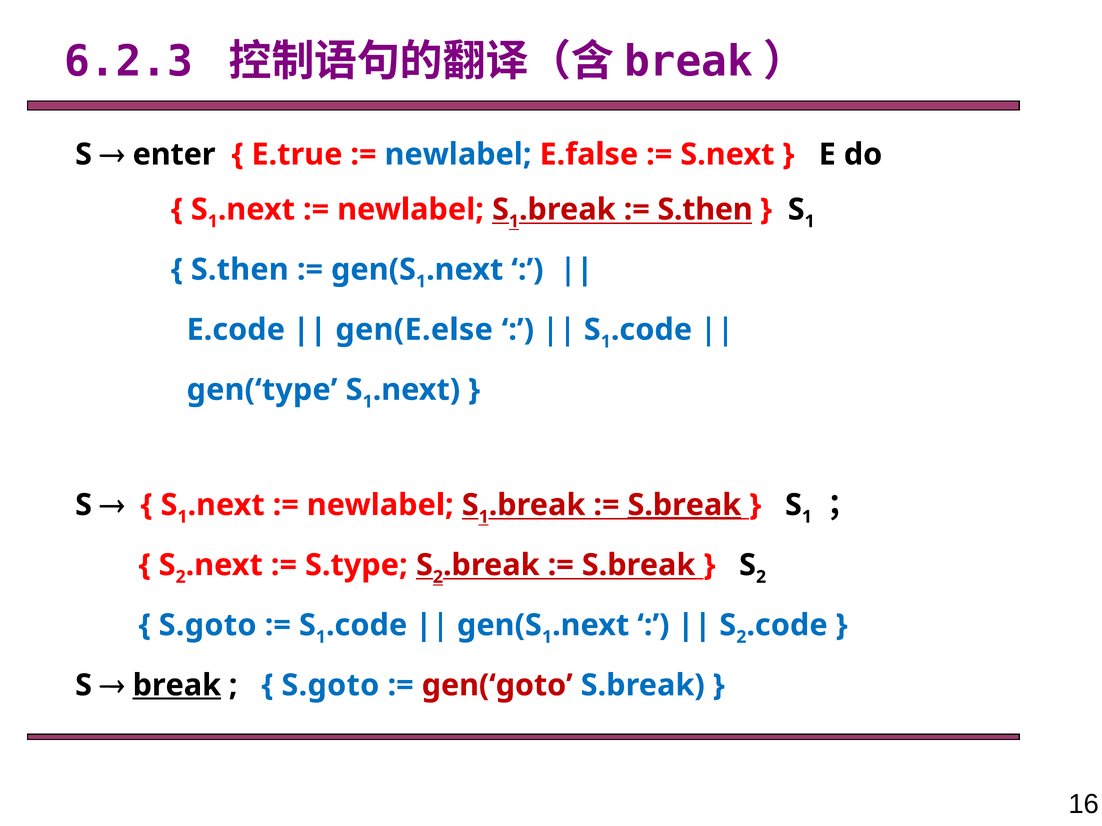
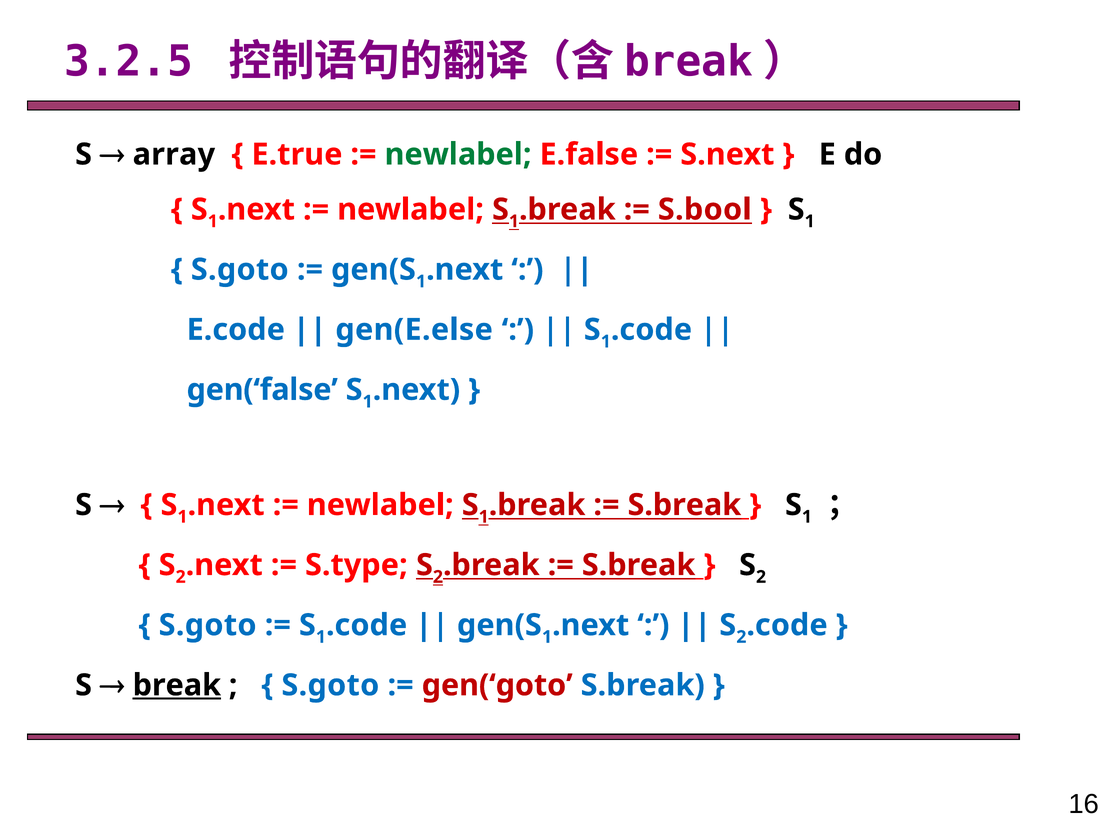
6.2.3: 6.2.3 -> 3.2.5 (128, 62)
enter: enter -> array (174, 154)
newlabel colour: blue -> green (458, 154)
S.then: S.then -> S.bool (705, 210)
S.then: S.then -> S.goto (240, 270)
gen(‘type: gen(‘type -> gen(‘false (262, 390)
S.break underline: present -> none (684, 505)
